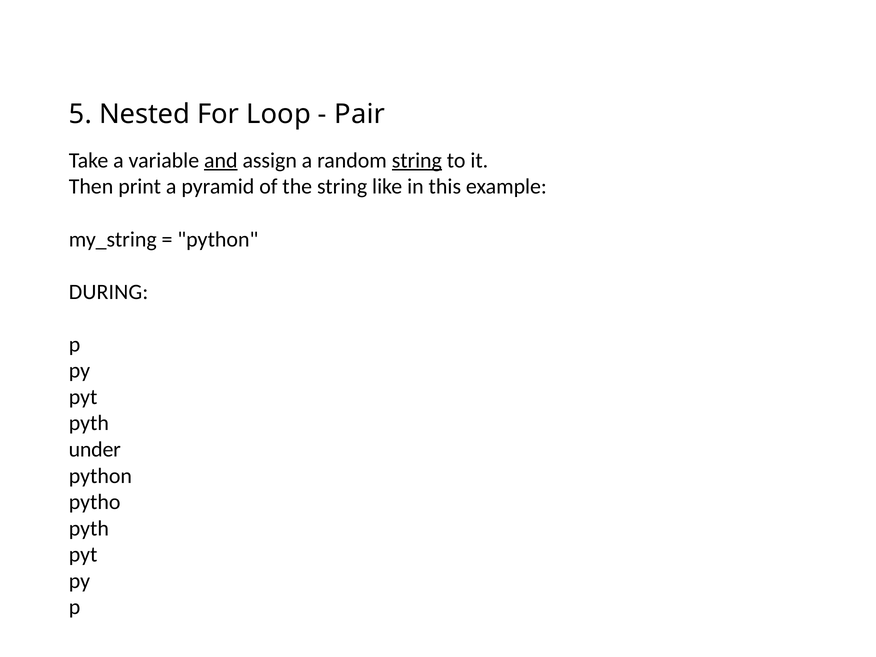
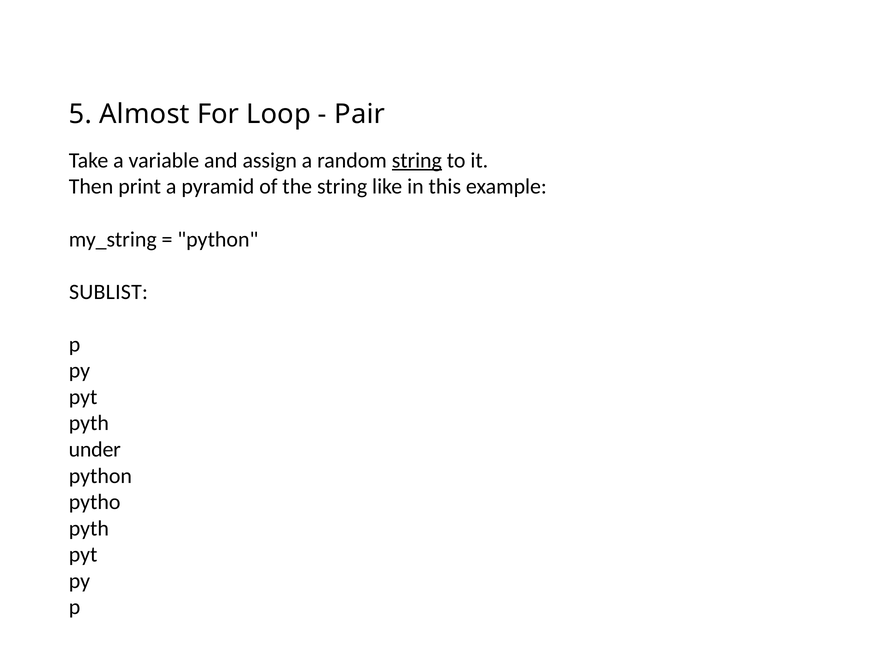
Nested: Nested -> Almost (144, 114)
and underline: present -> none (221, 160)
DURING: DURING -> SUBLIST (108, 292)
